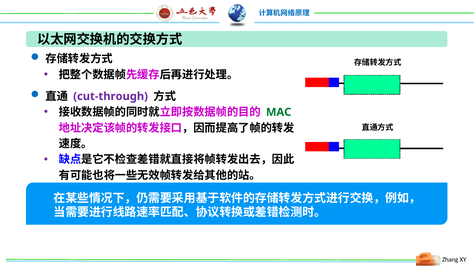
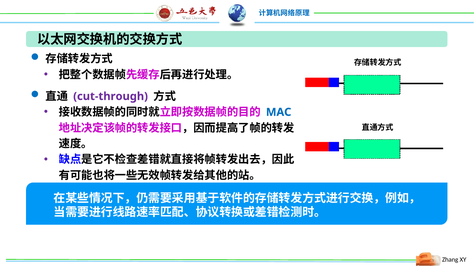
MAC colour: green -> blue (279, 112)
